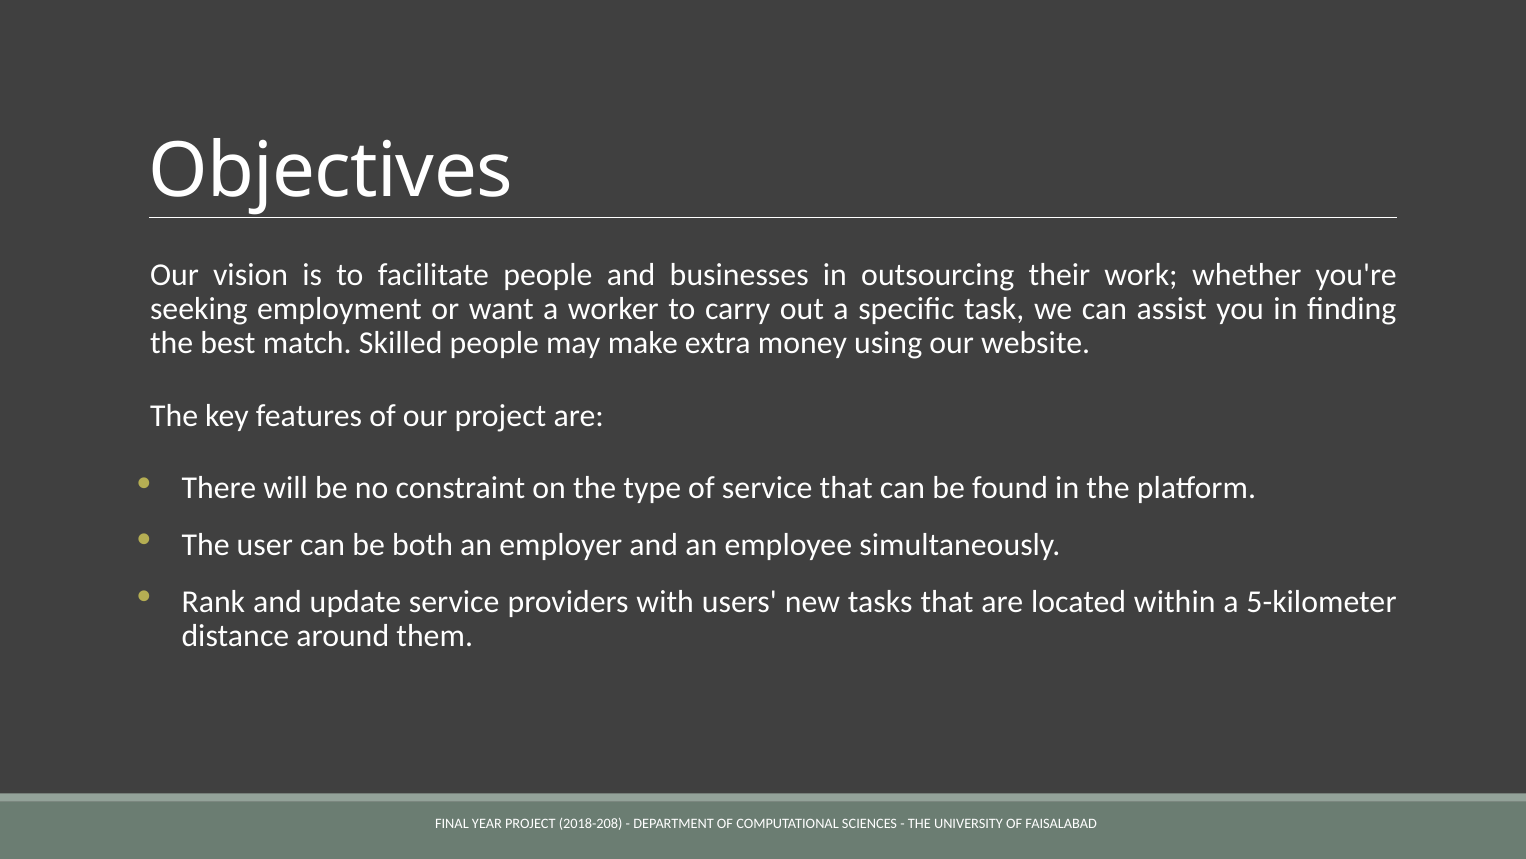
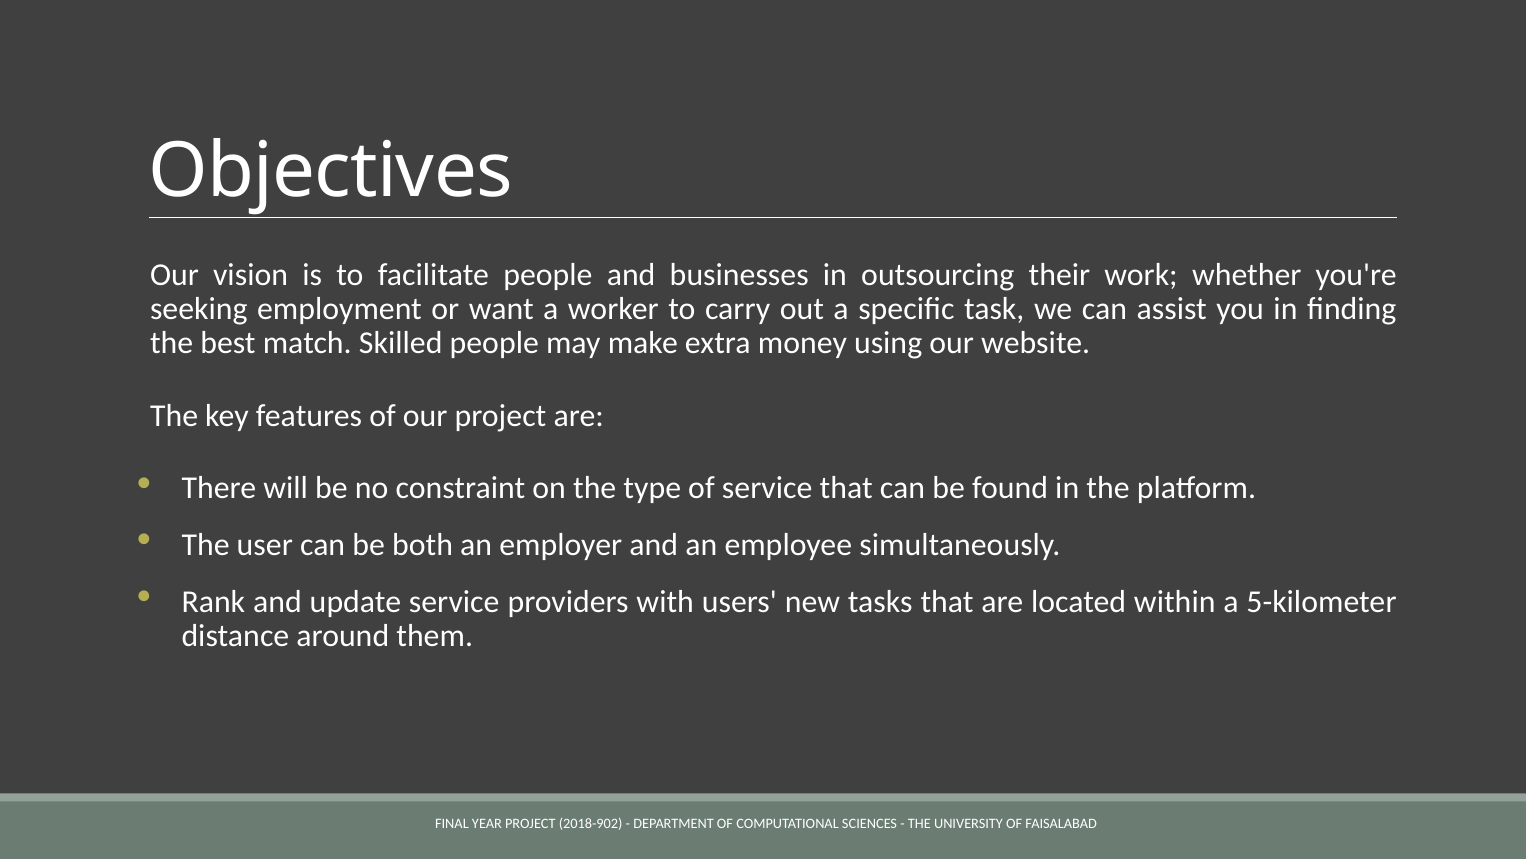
2018-208: 2018-208 -> 2018-902 (591, 823)
